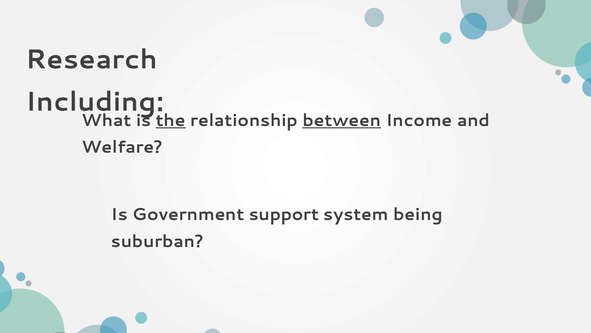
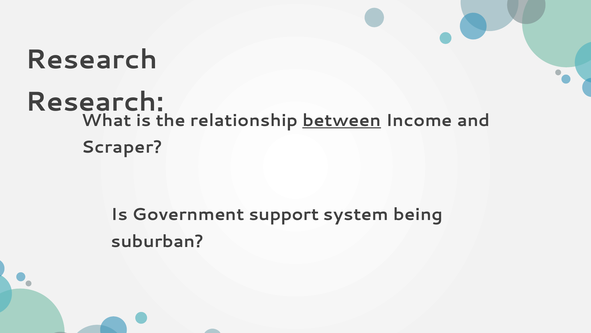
Including: Including -> Research (95, 102)
the underline: present -> none (171, 120)
Welfare: Welfare -> Scraper (122, 147)
